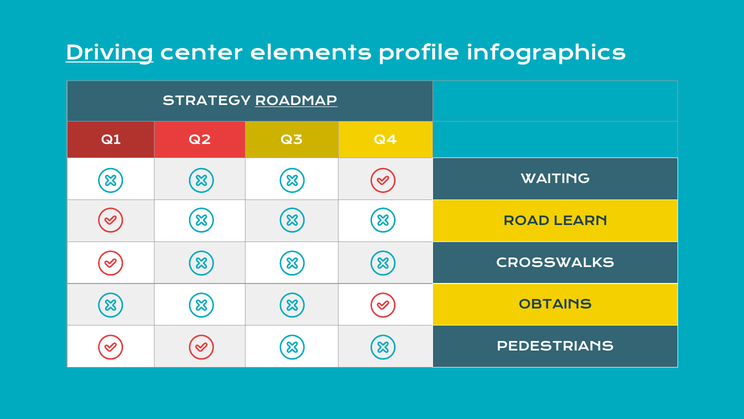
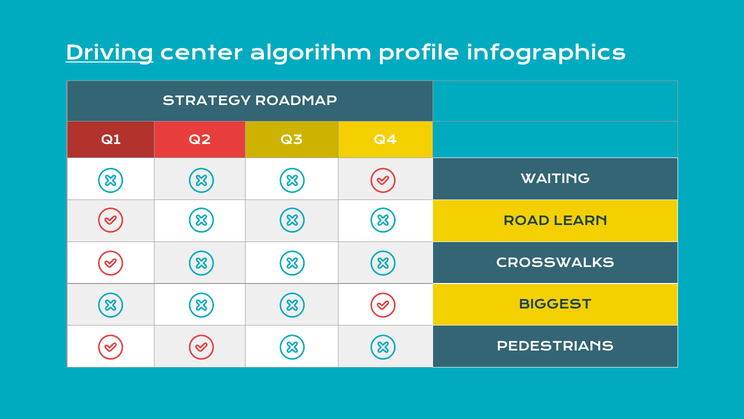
elements: elements -> algorithm (311, 53)
ROADMAP underline: present -> none (296, 101)
OBTAINS: OBTAINS -> BIGGEST (555, 305)
